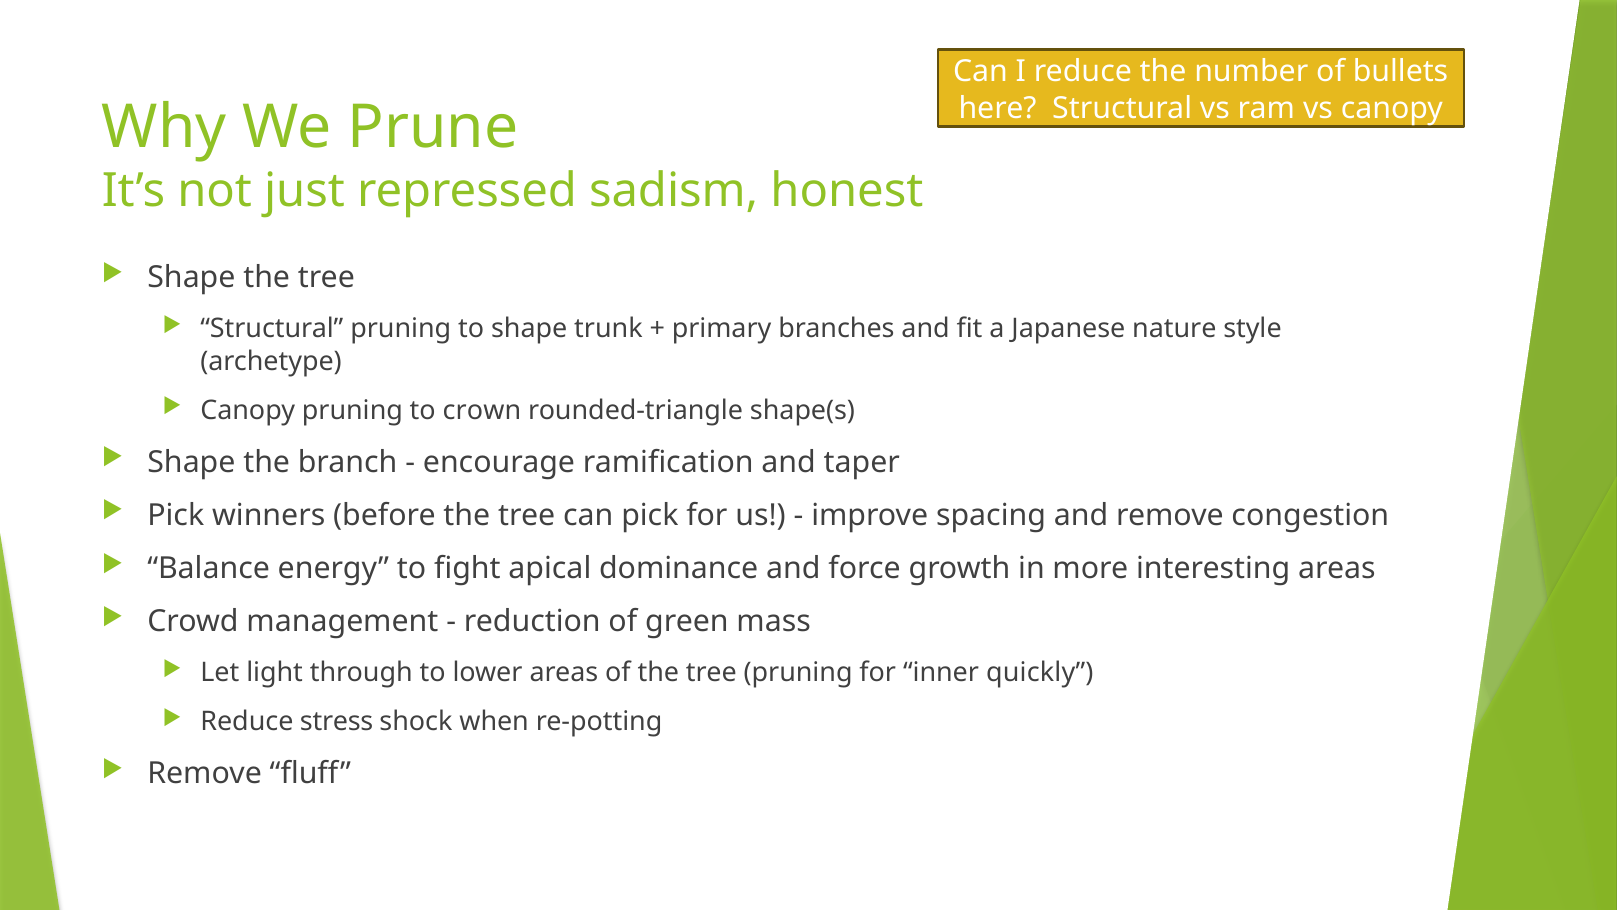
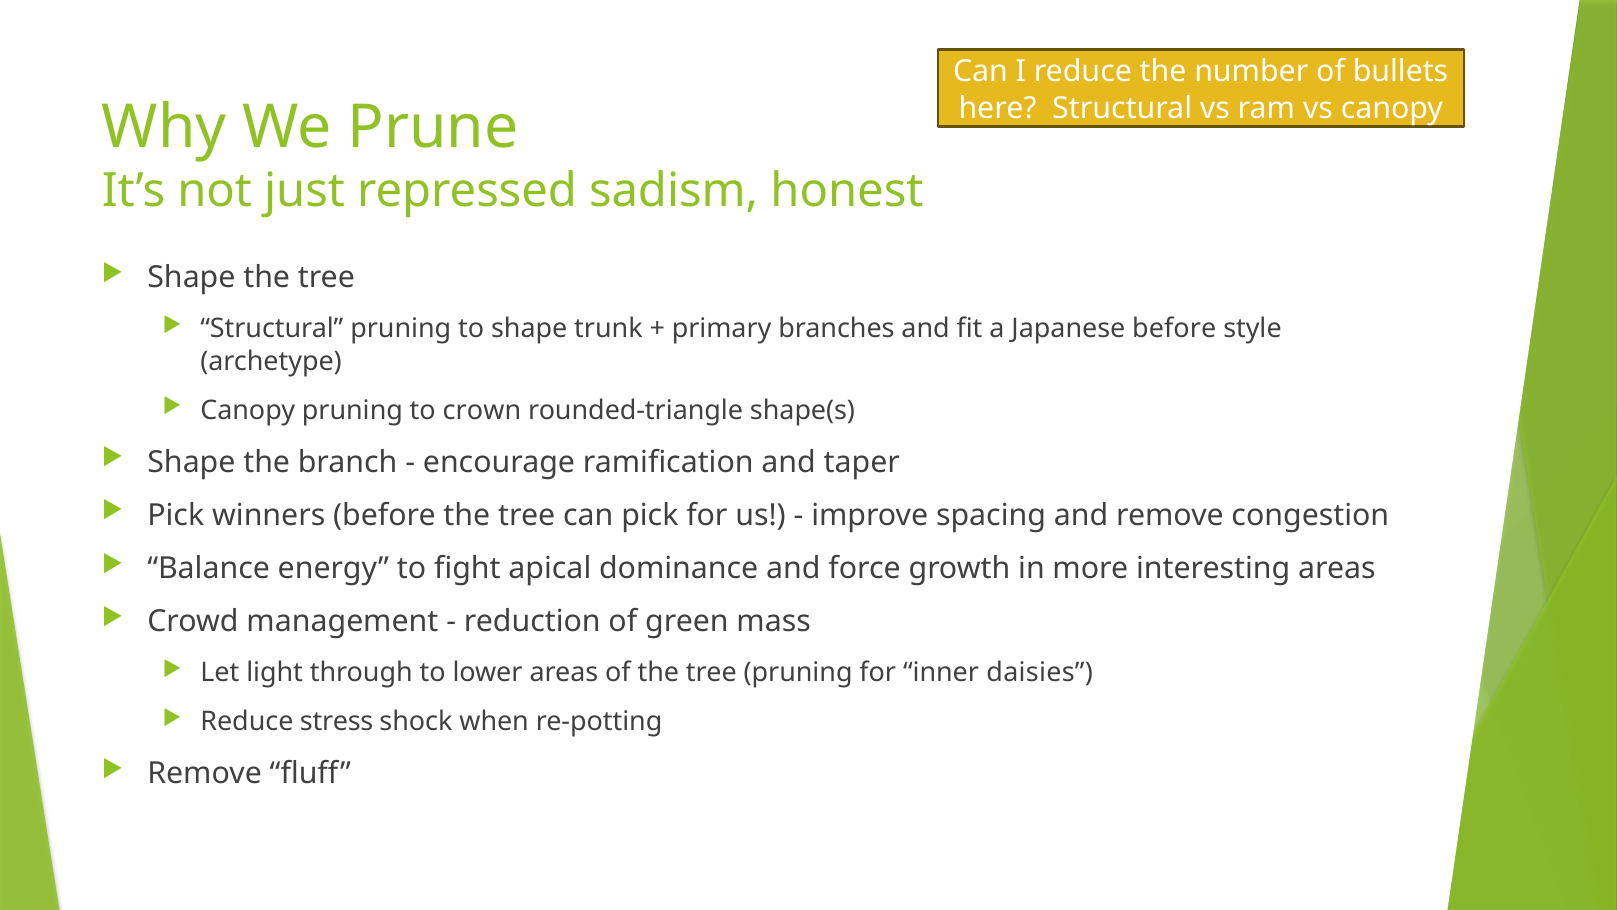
Japanese nature: nature -> before (1174, 329)
quickly: quickly -> daisies (1040, 672)
